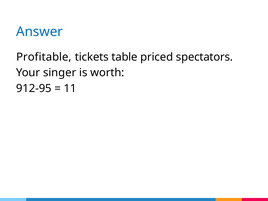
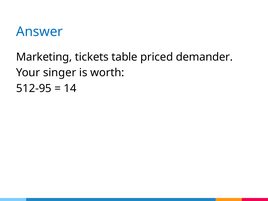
Profitable: Profitable -> Marketing (44, 57)
spectators: spectators -> demander (204, 57)
912-95: 912-95 -> 512-95 (34, 88)
11: 11 -> 14 (70, 88)
